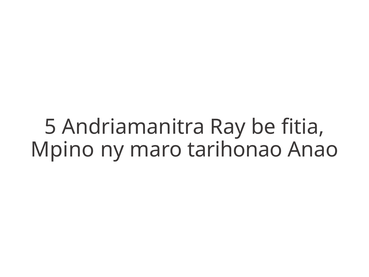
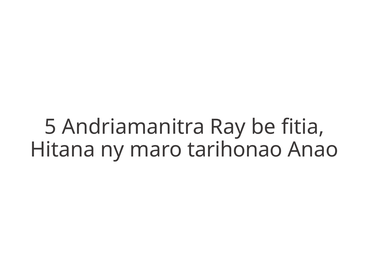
Mpino: Mpino -> Hitana (63, 150)
